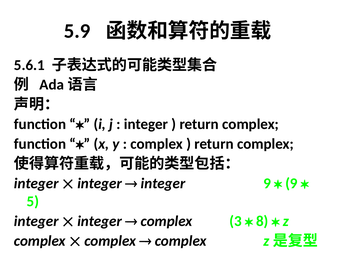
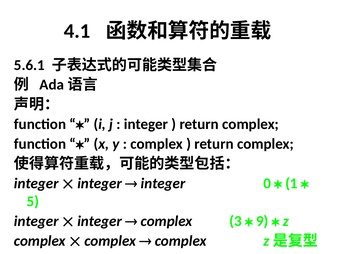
5.9: 5.9 -> 4.1 (77, 31)
integer 9: 9 -> 0 (267, 183)
9: 9 -> 1 (291, 183)
8: 8 -> 9 (262, 221)
